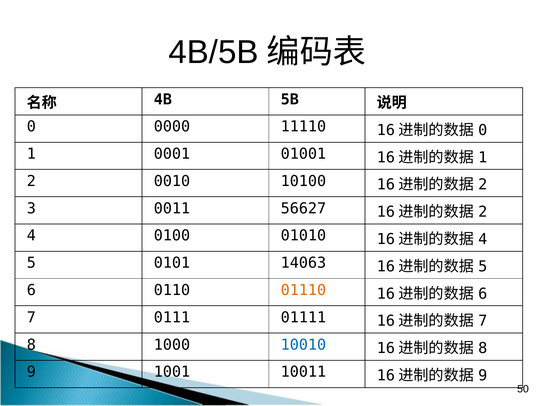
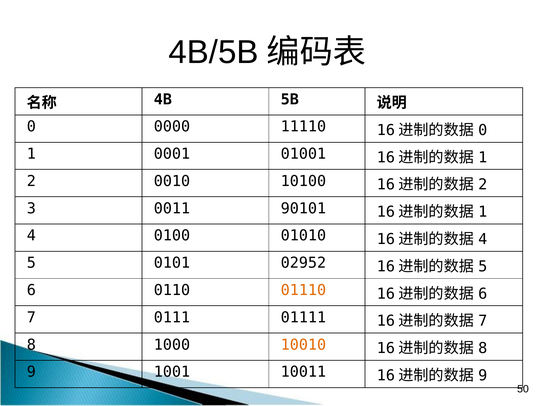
56627: 56627 -> 90101 (303, 209)
2: 2 -> 1 (483, 212)
14063: 14063 -> 02952 (303, 263)
10010 colour: blue -> orange (303, 345)
